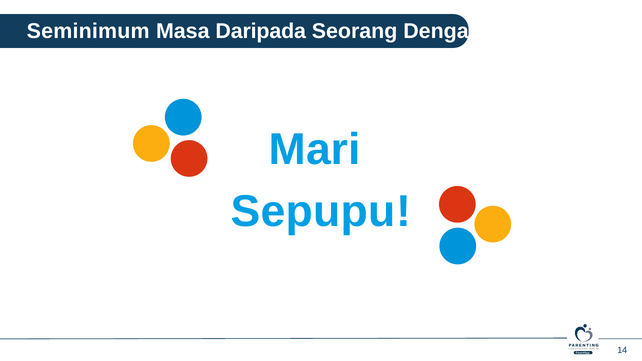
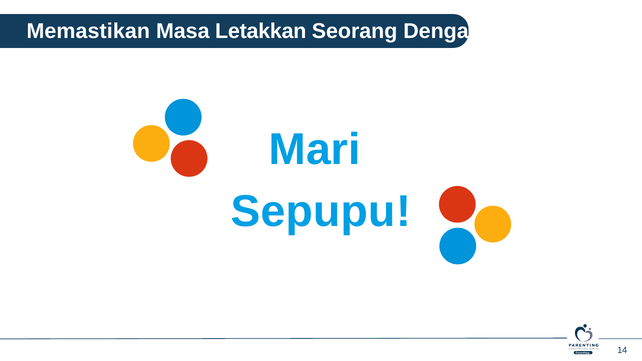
Seminimum: Seminimum -> Memastikan (88, 31)
Daripada: Daripada -> Letakkan (261, 31)
